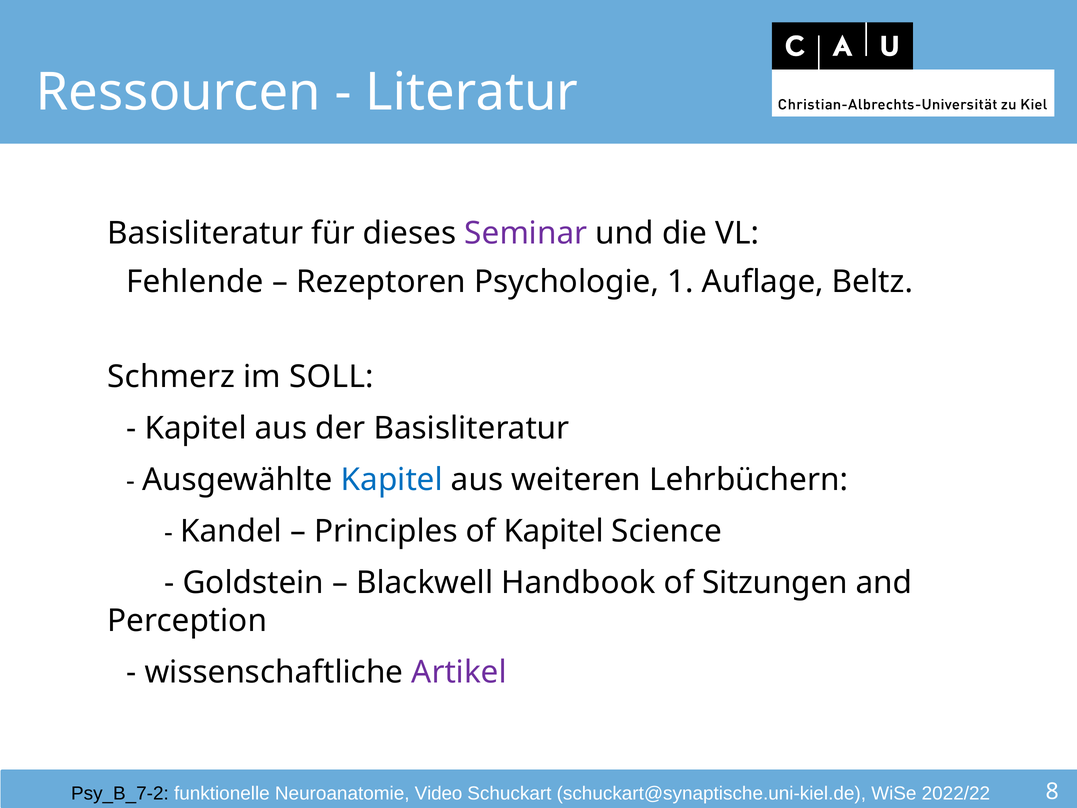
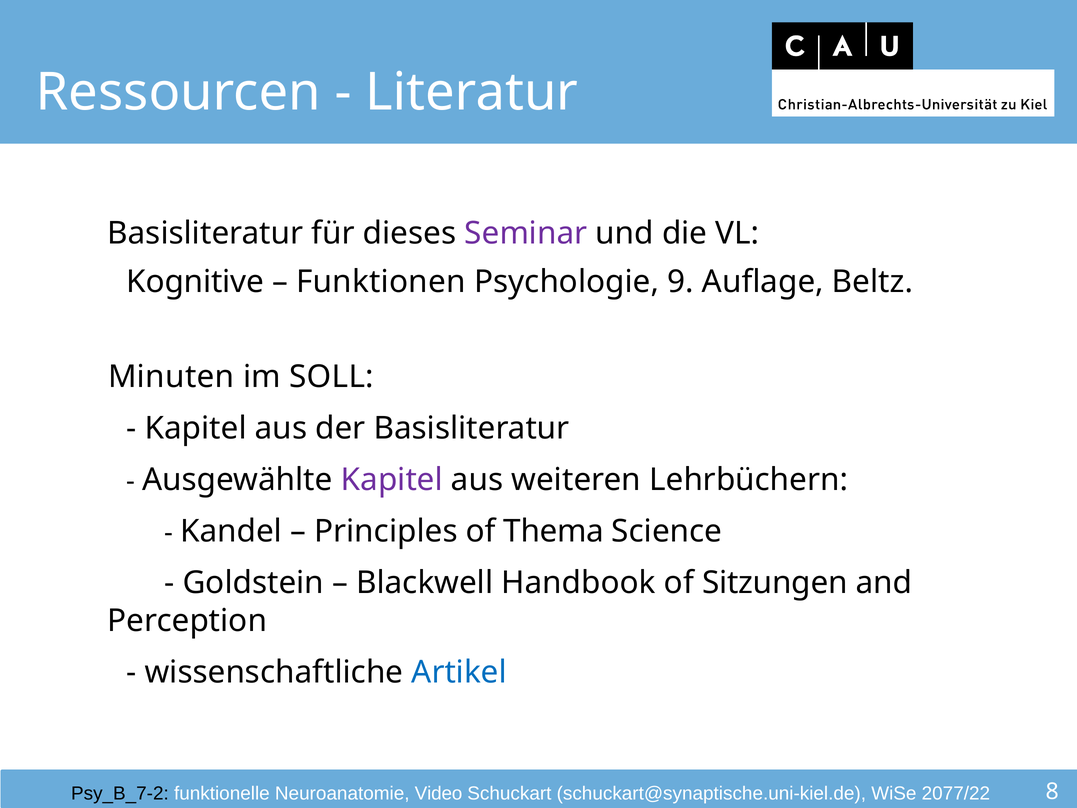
Fehlende: Fehlende -> Kognitive (195, 282)
Rezeptoren: Rezeptoren -> Funktionen (381, 282)
1: 1 -> 9 (680, 282)
Schmerz: Schmerz -> Minuten (171, 377)
Kapitel colour: blue -> purple (392, 480)
of Kapitel: Kapitel -> Thema (554, 531)
Artikel colour: purple -> blue (459, 672)
2022/22: 2022/22 -> 2077/22 (956, 793)
